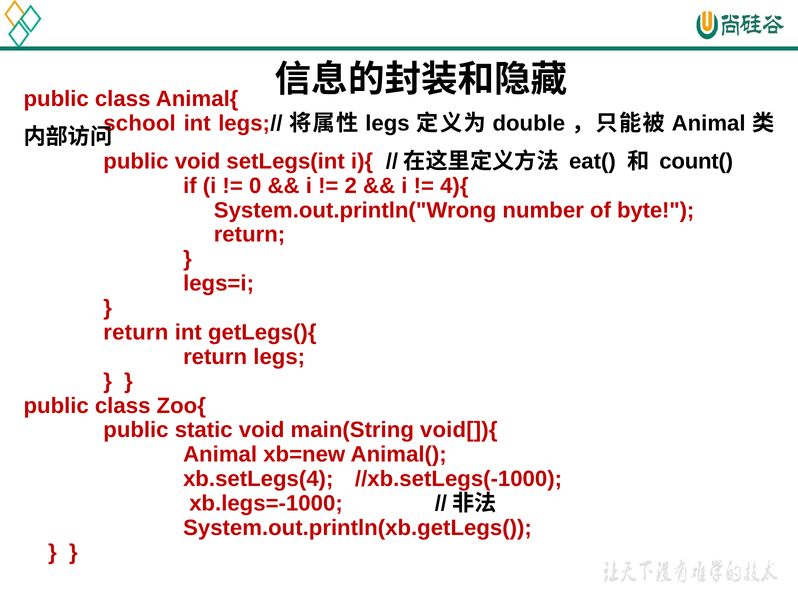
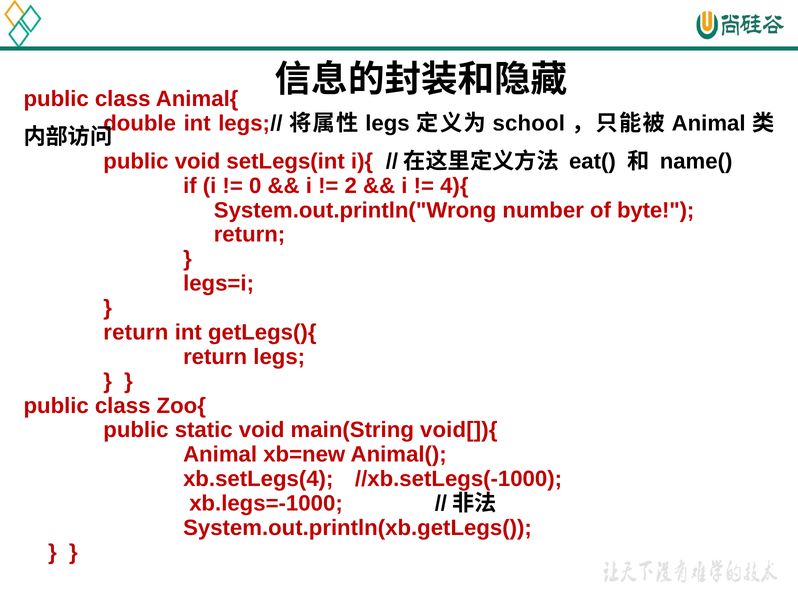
school: school -> double (140, 124)
double: double -> school (529, 124)
count(: count( -> name( (696, 161)
